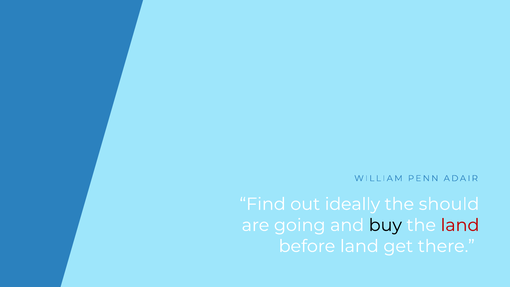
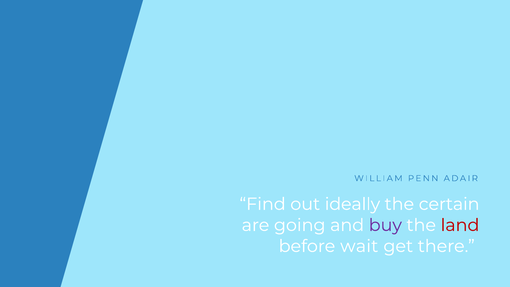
should: should -> certain (449, 204)
buy colour: black -> purple (385, 225)
before land: land -> wait (359, 246)
